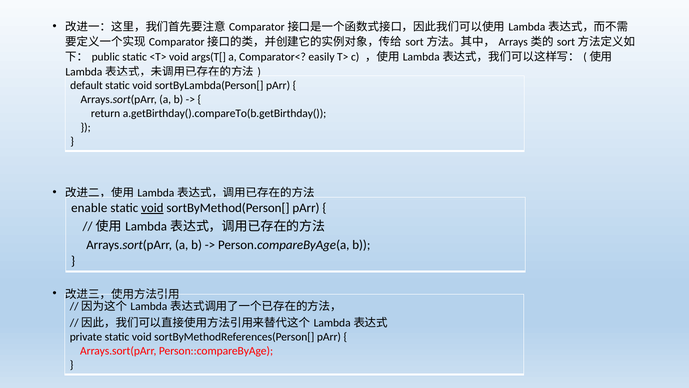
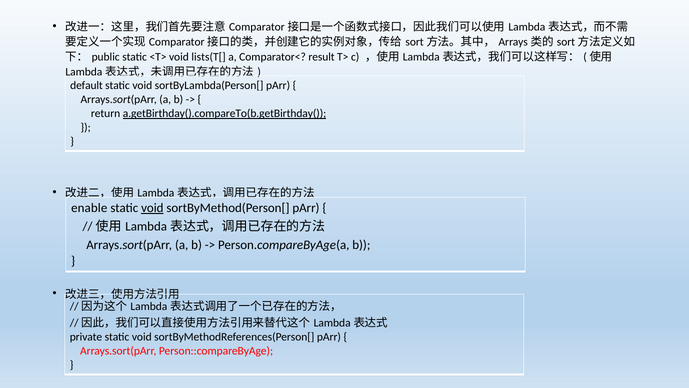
args(T[: args(T[ -> lists(T[ (209, 57)
easily: easily -> result (322, 57)
a.getBirthday().compareTo(b.getBirthday( underline: none -> present (225, 113)
